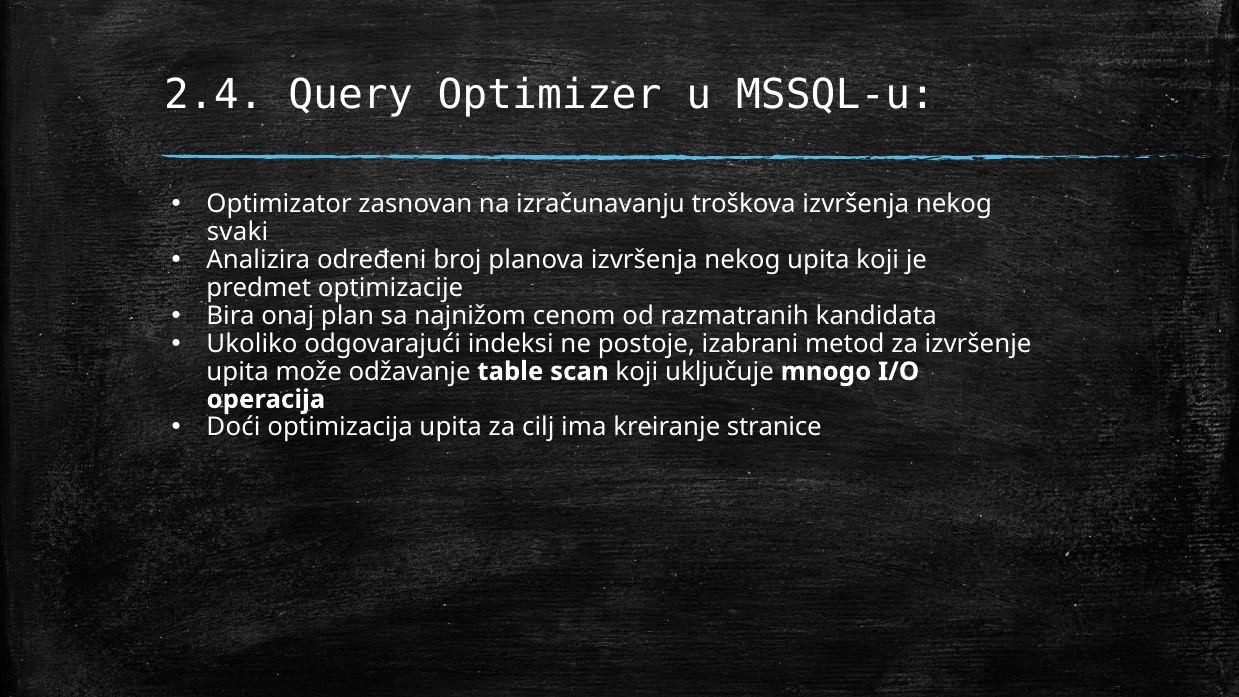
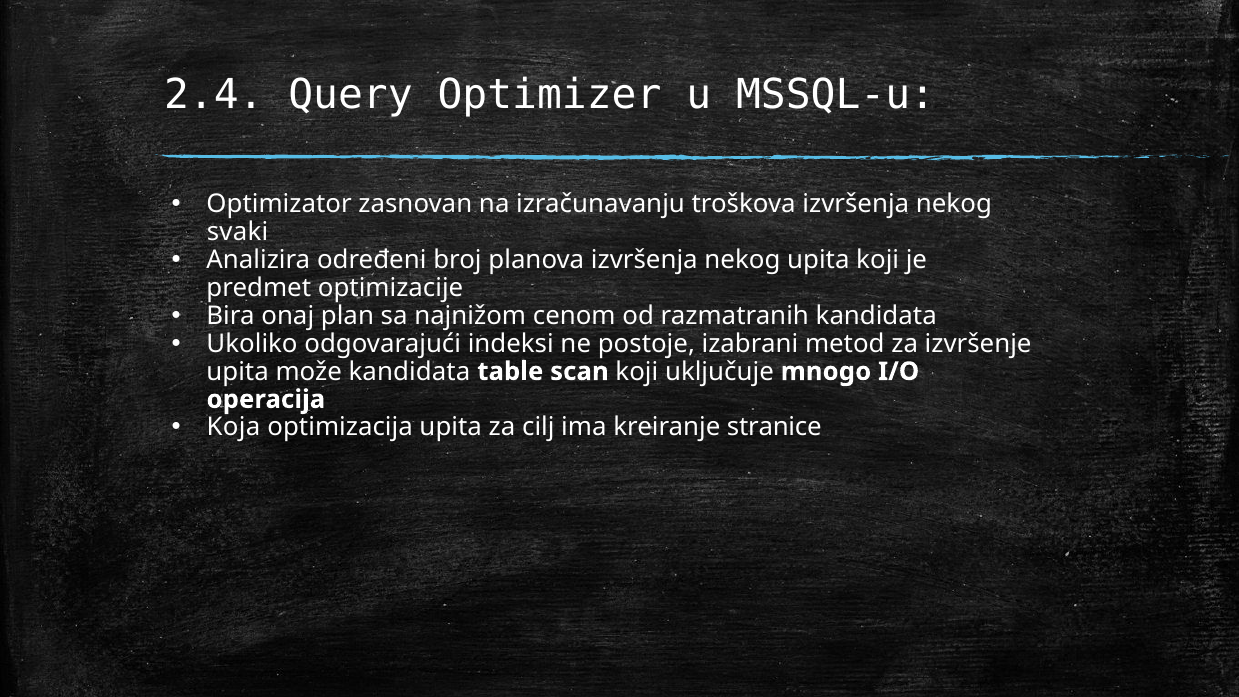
može odžavanje: odžavanje -> kandidata (409, 372)
Doći: Doći -> Koja (233, 427)
